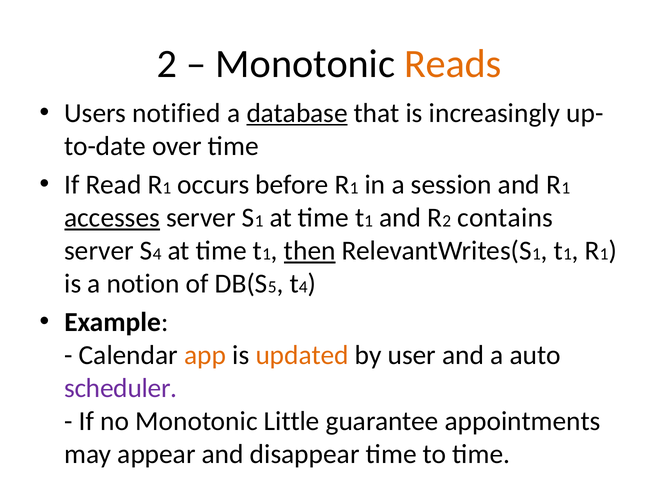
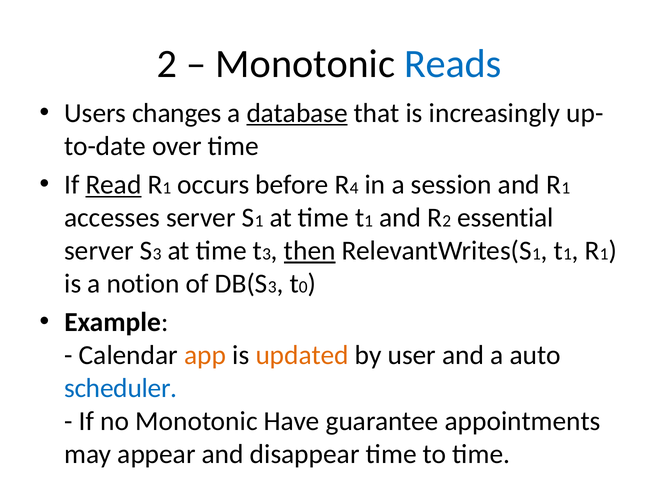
Reads colour: orange -> blue (453, 64)
notified: notified -> changes (177, 113)
Read underline: none -> present (114, 185)
1: 1 -> 4 (354, 188)
accesses underline: present -> none (112, 218)
contains: contains -> essential (505, 218)
4: 4 -> 3 (157, 254)
1: 1 -> 3 (267, 254)
5: 5 -> 3 (272, 287)
4: 4 -> 0 (303, 287)
scheduler colour: purple -> blue (121, 388)
Little: Little -> Have (292, 421)
